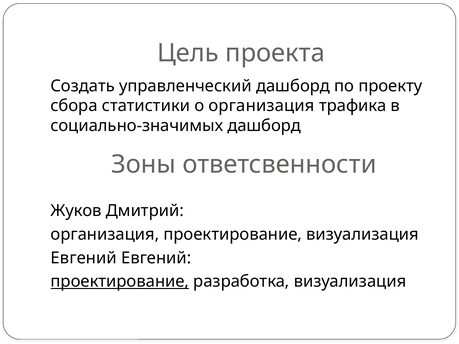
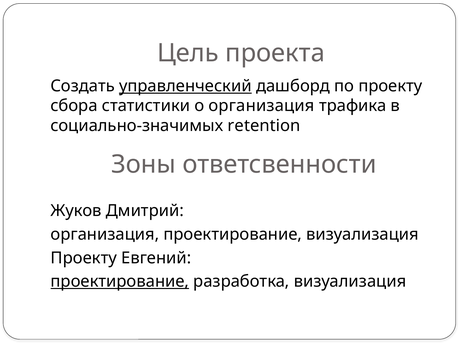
управленческий underline: none -> present (185, 86)
социально-значимых дашборд: дашборд -> retention (264, 126)
Евгений: Евгений -> Проекту (84, 258)
